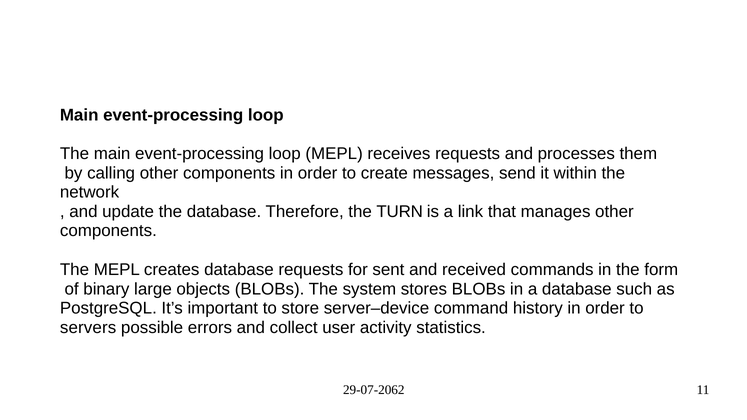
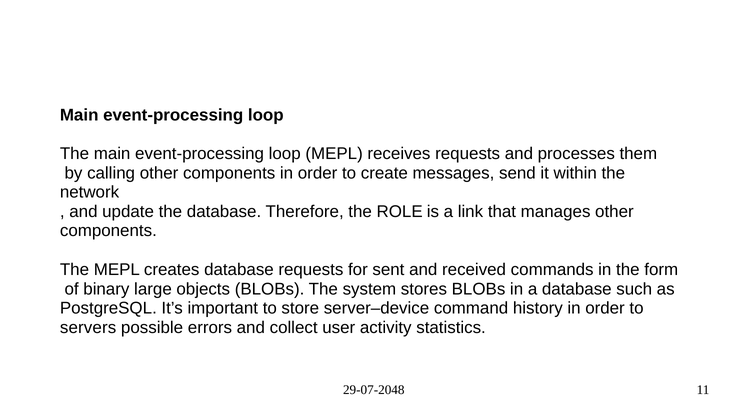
TURN: TURN -> ROLE (400, 212)
29-07-2062: 29-07-2062 -> 29-07-2048 (374, 390)
